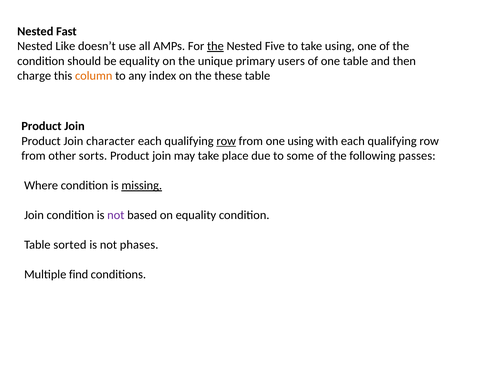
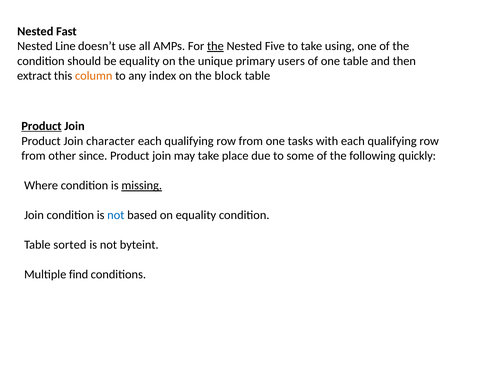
Like: Like -> Line (65, 46)
charge: charge -> extract (34, 76)
these: these -> block (228, 76)
Product underline: none -> present (41, 126)
row underline: present -> none (226, 141)
one using: using -> tasks (300, 141)
sorts: sorts -> since (93, 156)
passes: passes -> quickly (417, 156)
not colour: purple -> blue (116, 215)
phases: phases -> byteint (139, 245)
